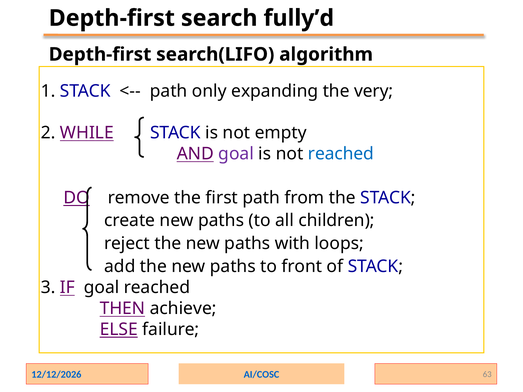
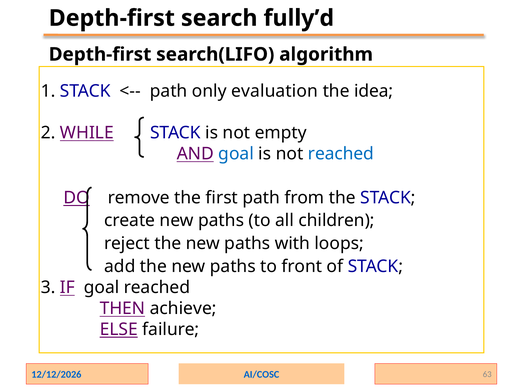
expanding: expanding -> evaluation (275, 91)
very: very -> idea (374, 91)
goal colour: purple -> blue (236, 154)
